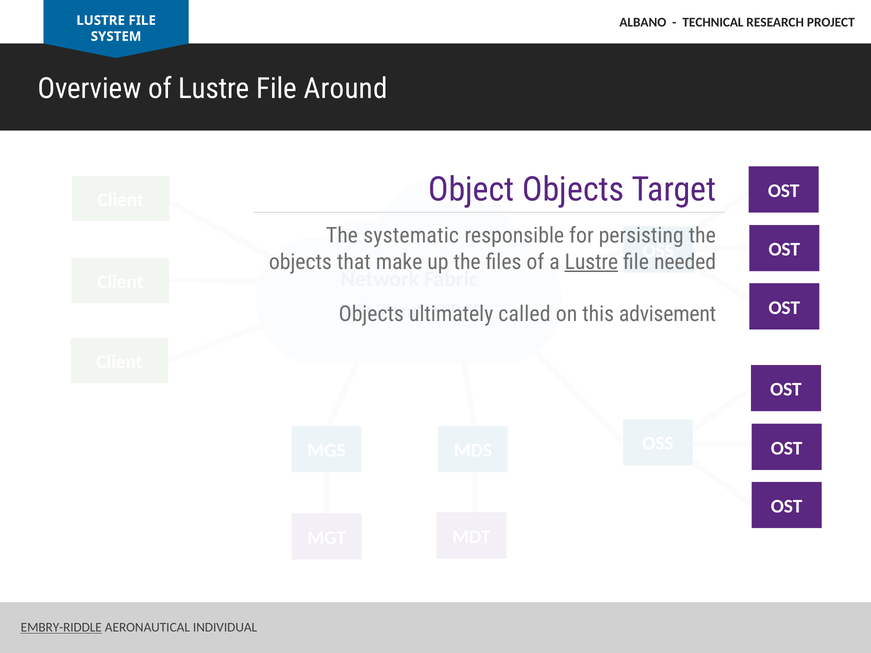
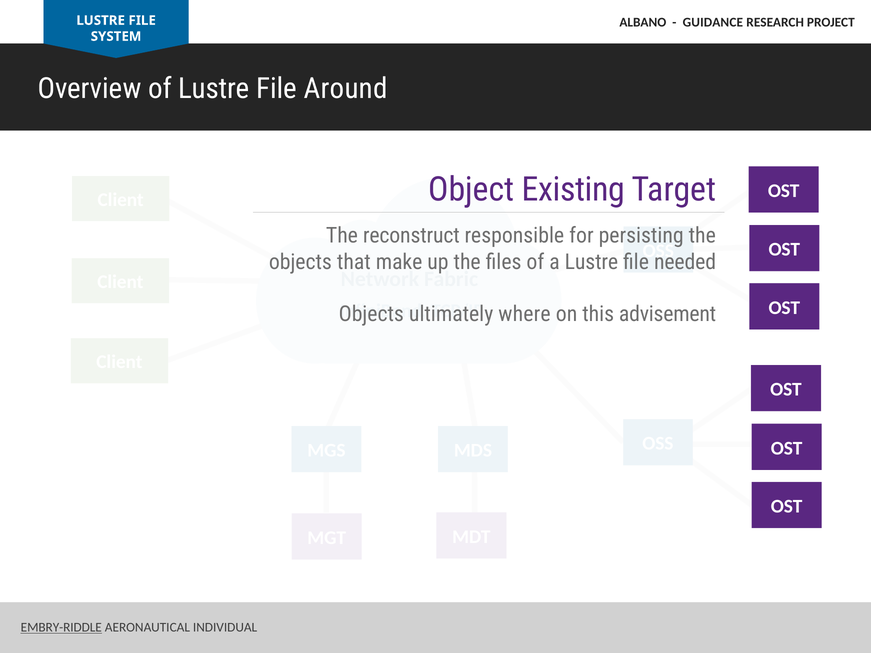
TECHNICAL: TECHNICAL -> GUIDANCE (713, 22)
Object Objects: Objects -> Existing (573, 189)
systematic: systematic -> reconstruct (411, 236)
Lustre underline: present -> none (591, 262)
called: called -> where (524, 314)
